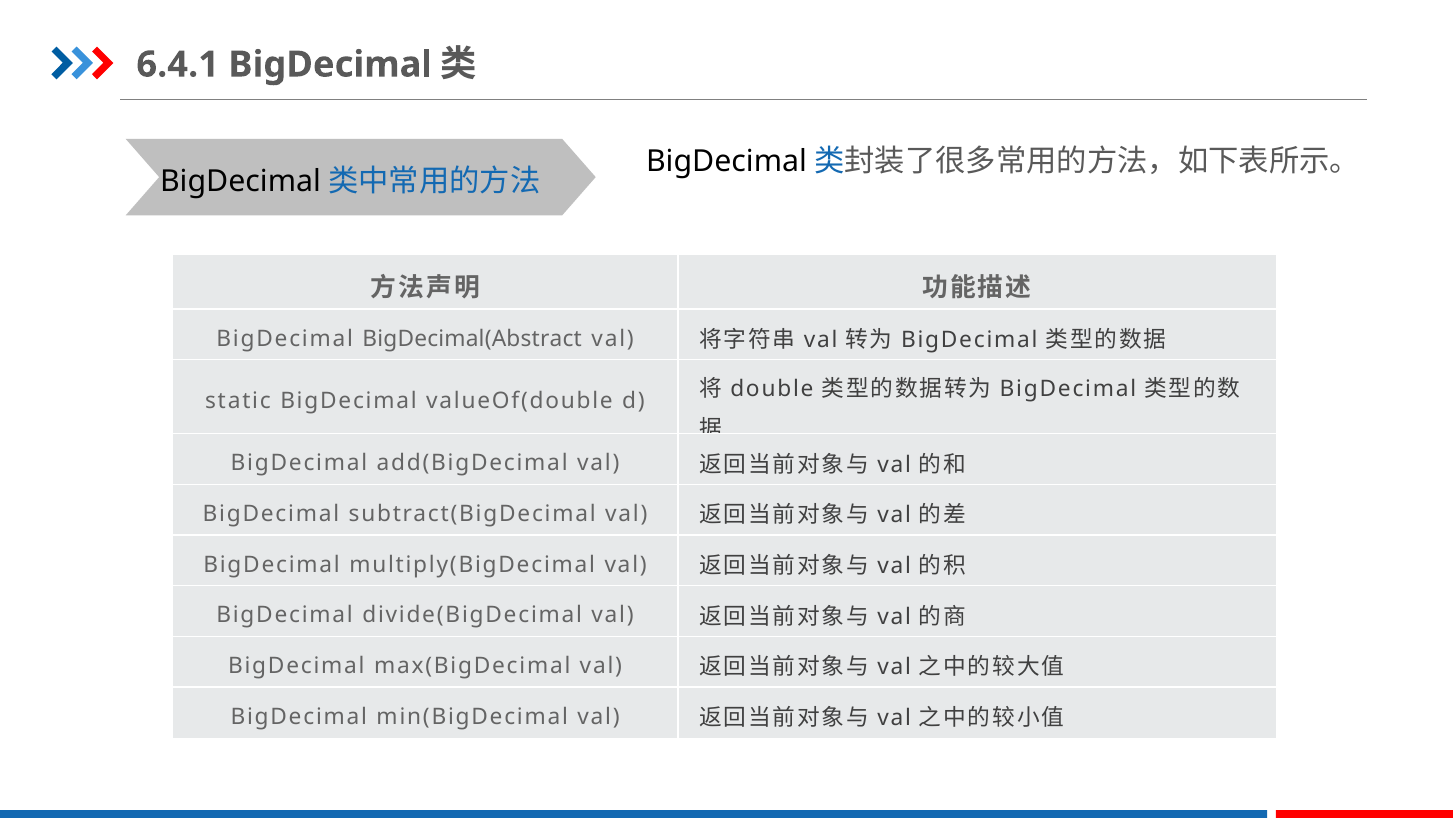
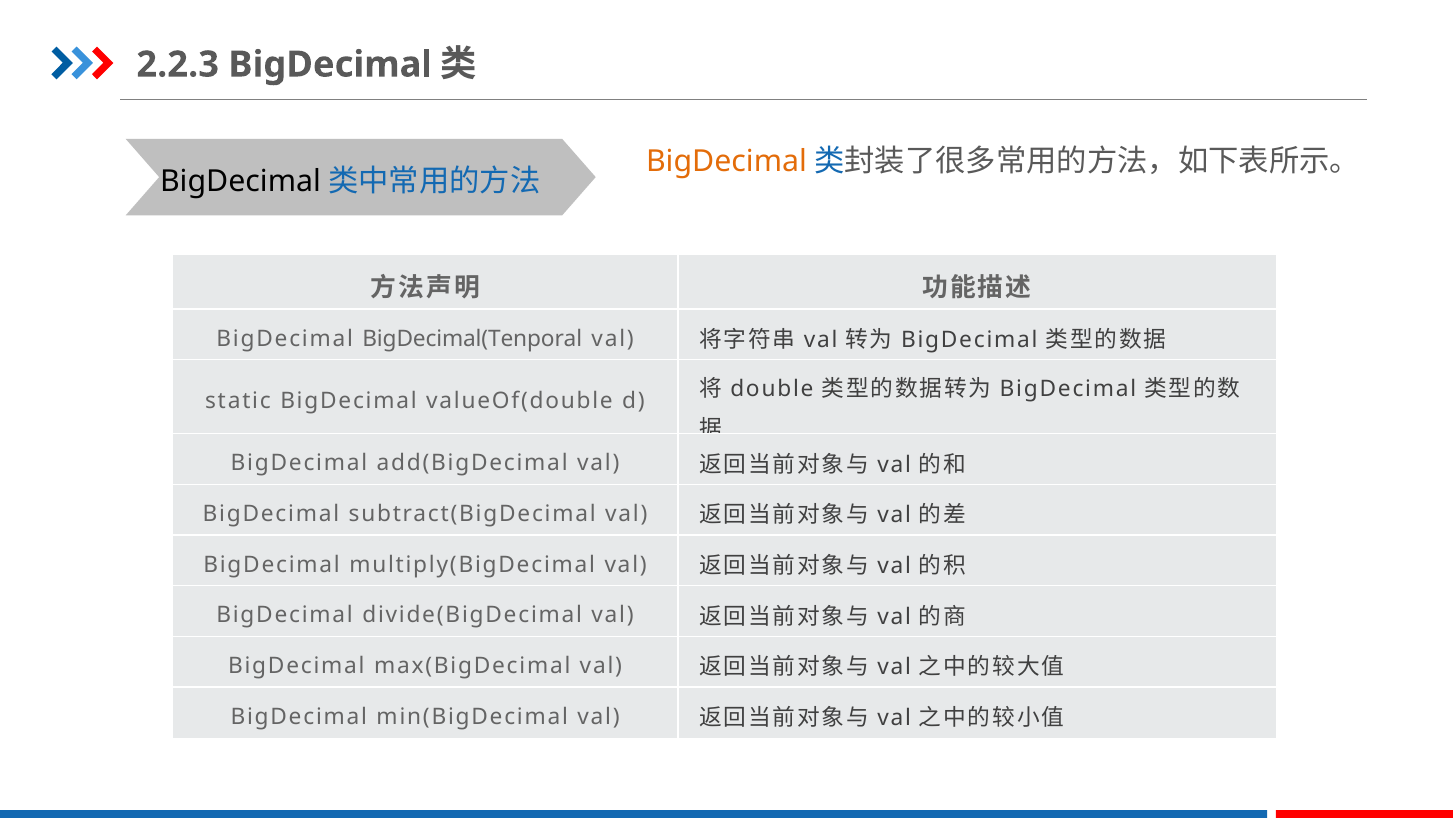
6.4.1: 6.4.1 -> 2.2.3 (178, 65)
BigDecimal colour: black -> orange (727, 162)
BigDecimal(Abstract: BigDecimal(Abstract -> BigDecimal(Tenporal (472, 339)
